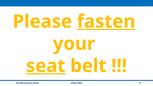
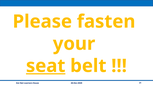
fasten underline: present -> none (106, 22)
